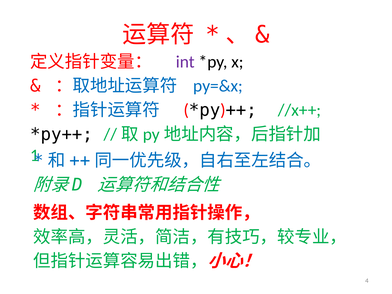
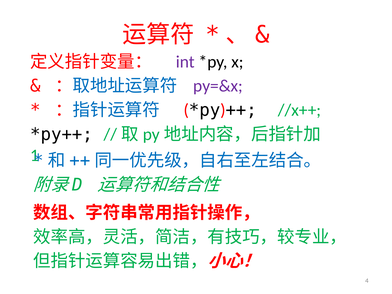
py=&x colour: blue -> purple (218, 86)
